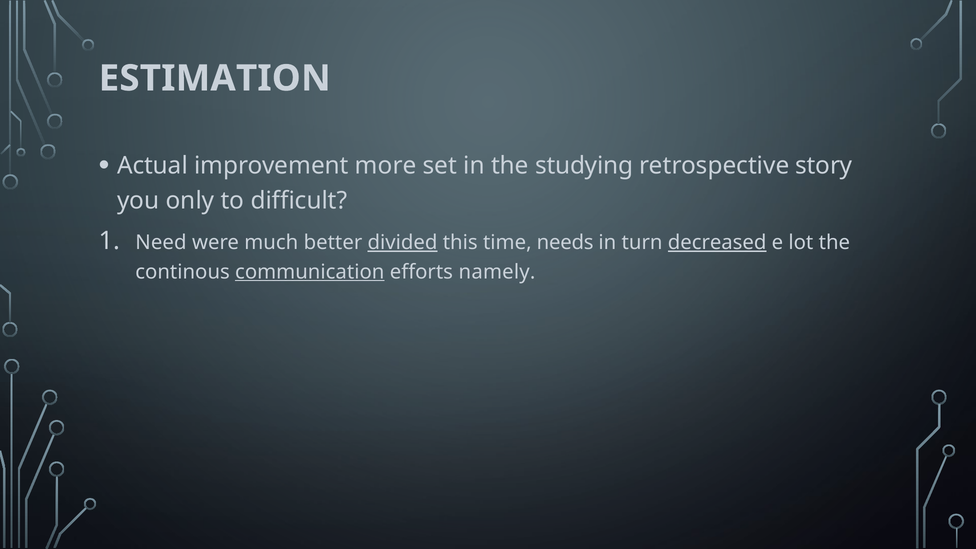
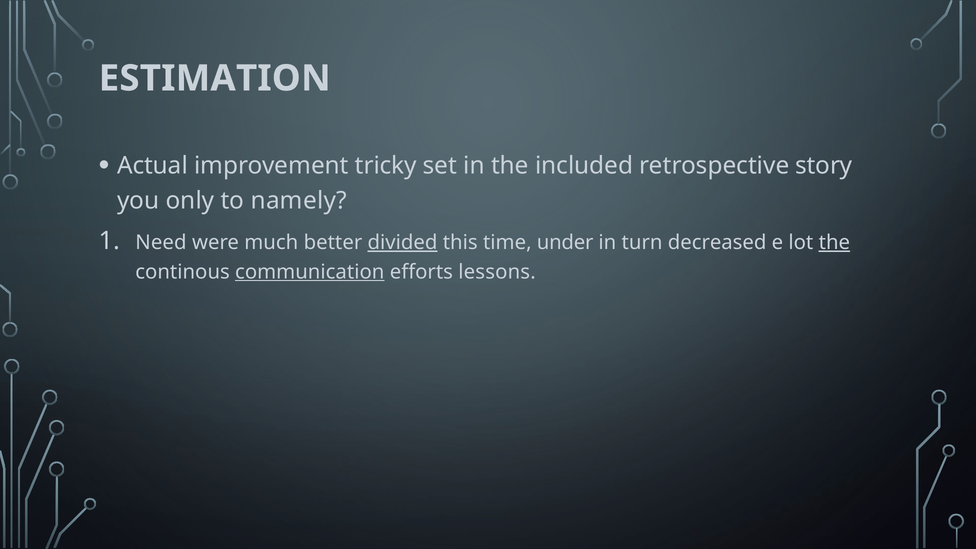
more: more -> tricky (386, 166)
studying: studying -> included (584, 166)
difficult: difficult -> namely (299, 201)
needs: needs -> under (565, 243)
decreased underline: present -> none (717, 243)
the underline: none -> present (834, 243)
namely: namely -> lessons (497, 272)
